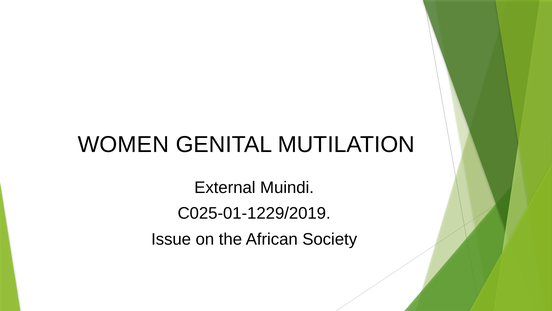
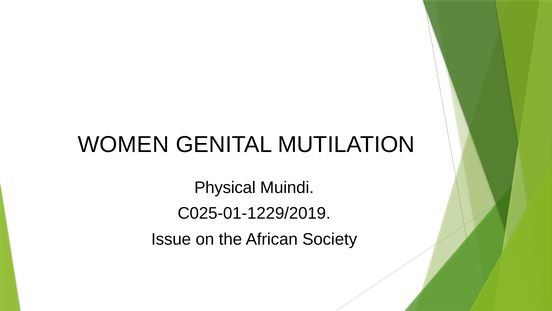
External: External -> Physical (225, 187)
